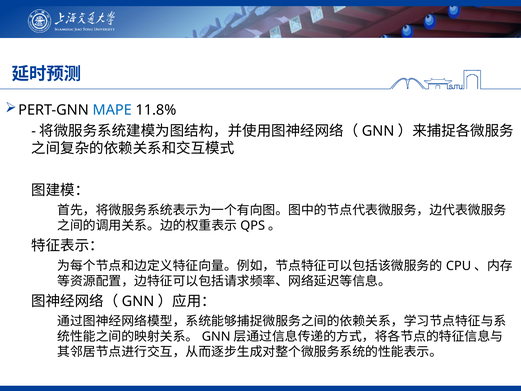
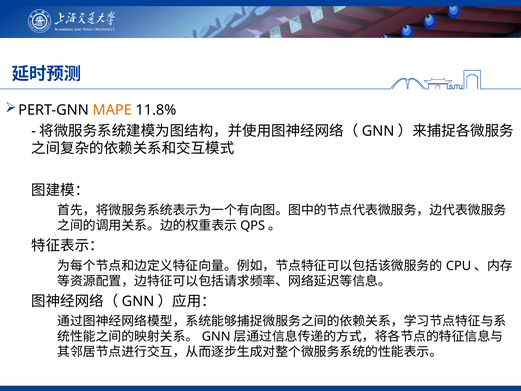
MAPE colour: blue -> orange (112, 110)
